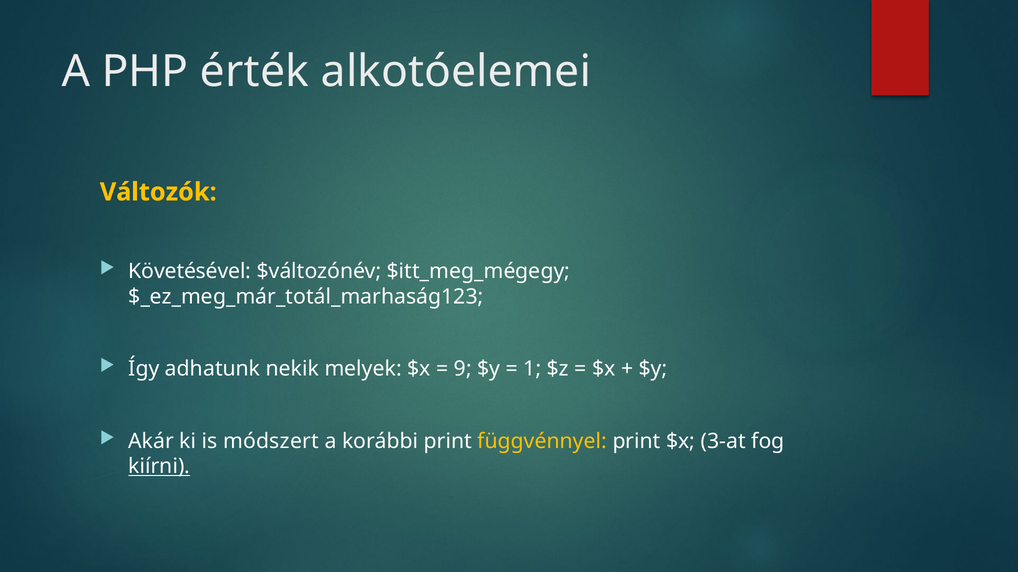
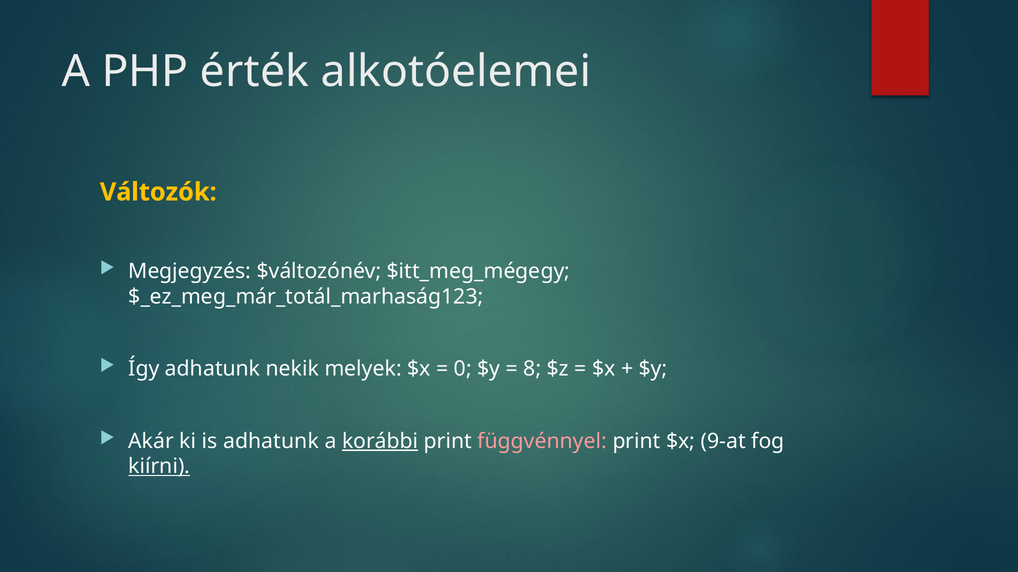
Követésével: Követésével -> Megjegyzés (190, 272)
9: 9 -> 0 (463, 369)
1: 1 -> 8 (532, 369)
is módszert: módszert -> adhatunk (271, 442)
korábbi underline: none -> present (380, 442)
függvénnyel colour: yellow -> pink (542, 442)
3-at: 3-at -> 9-at (723, 442)
